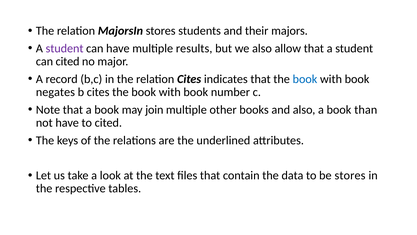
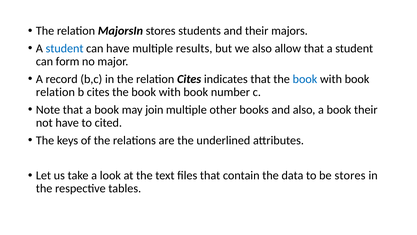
student colour: purple -> blue (65, 48)
can cited: cited -> form (68, 61)
negates: negates -> relation (55, 92)
book than: than -> their (366, 110)
